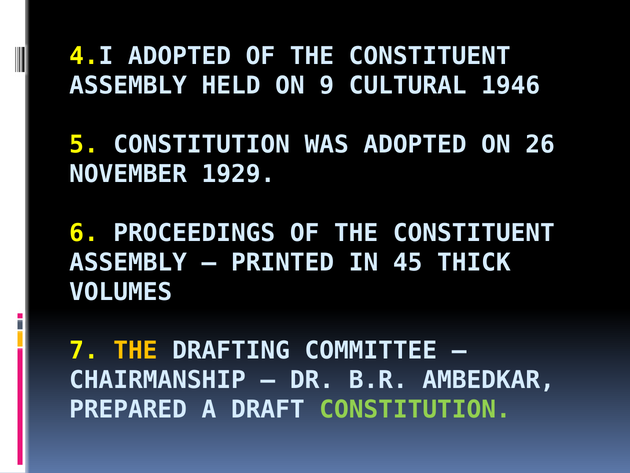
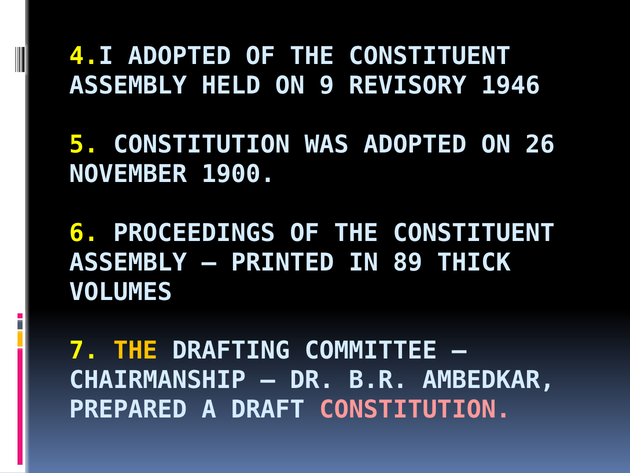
CULTURAL: CULTURAL -> REVISORY (408, 86)
1929: 1929 -> 1900 (238, 174)
45: 45 -> 89 (408, 262)
CONSTITUTION colour: light green -> pink (415, 409)
